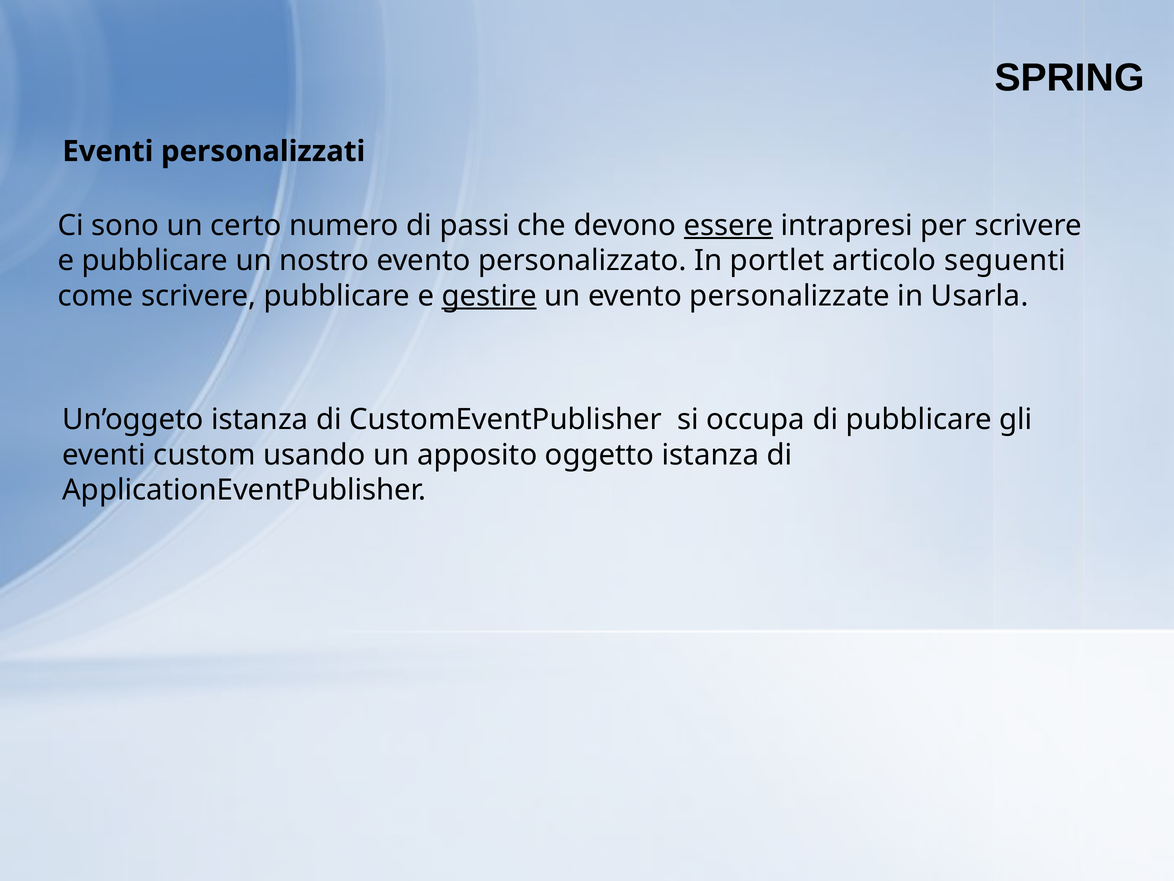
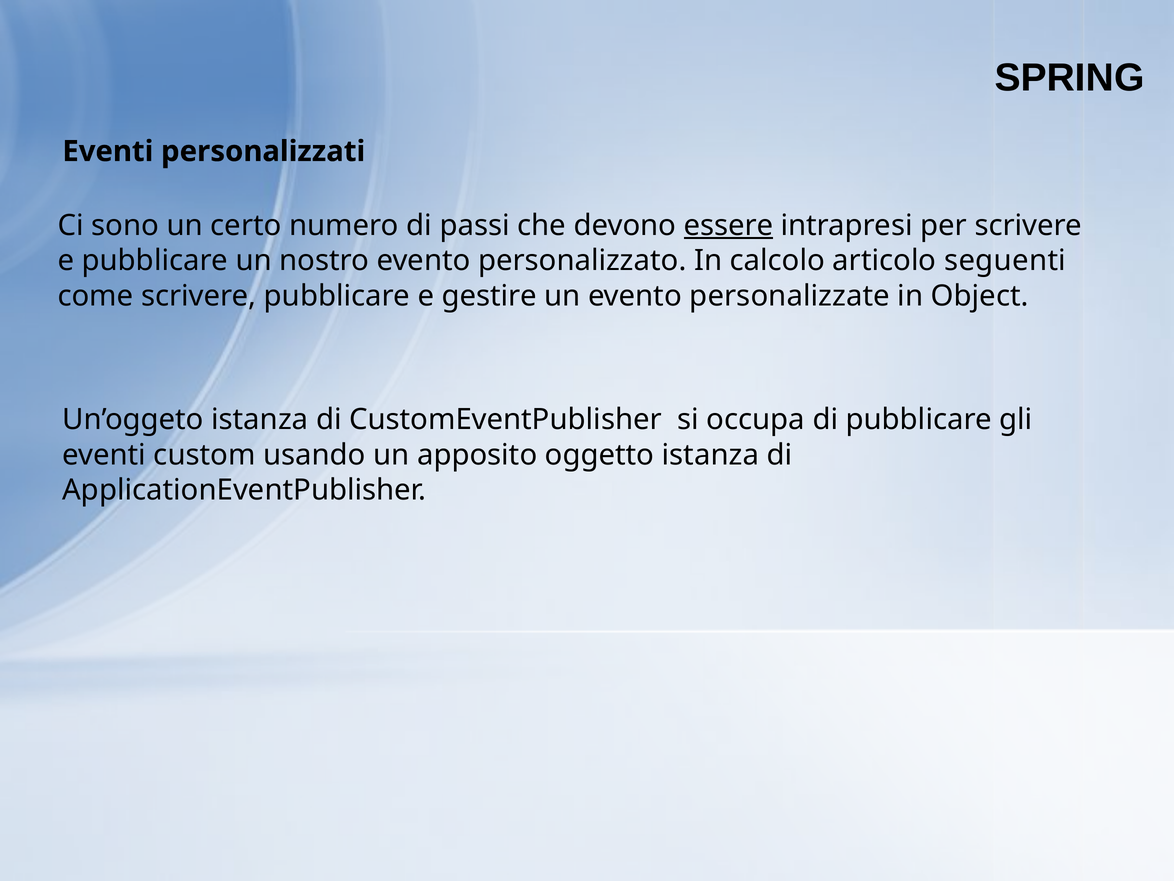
portlet: portlet -> calcolo (777, 260)
gestire underline: present -> none (489, 296)
Usarla: Usarla -> Object (980, 296)
